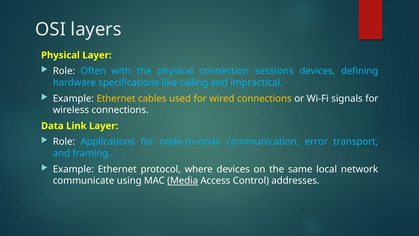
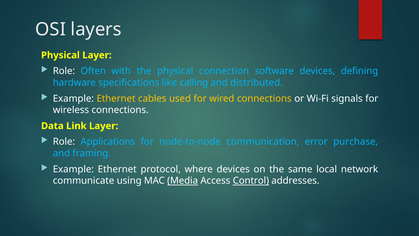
sessions: sessions -> software (274, 71)
impractical: impractical -> distributed (256, 83)
transport: transport -> purchase (356, 142)
Control underline: none -> present (251, 181)
